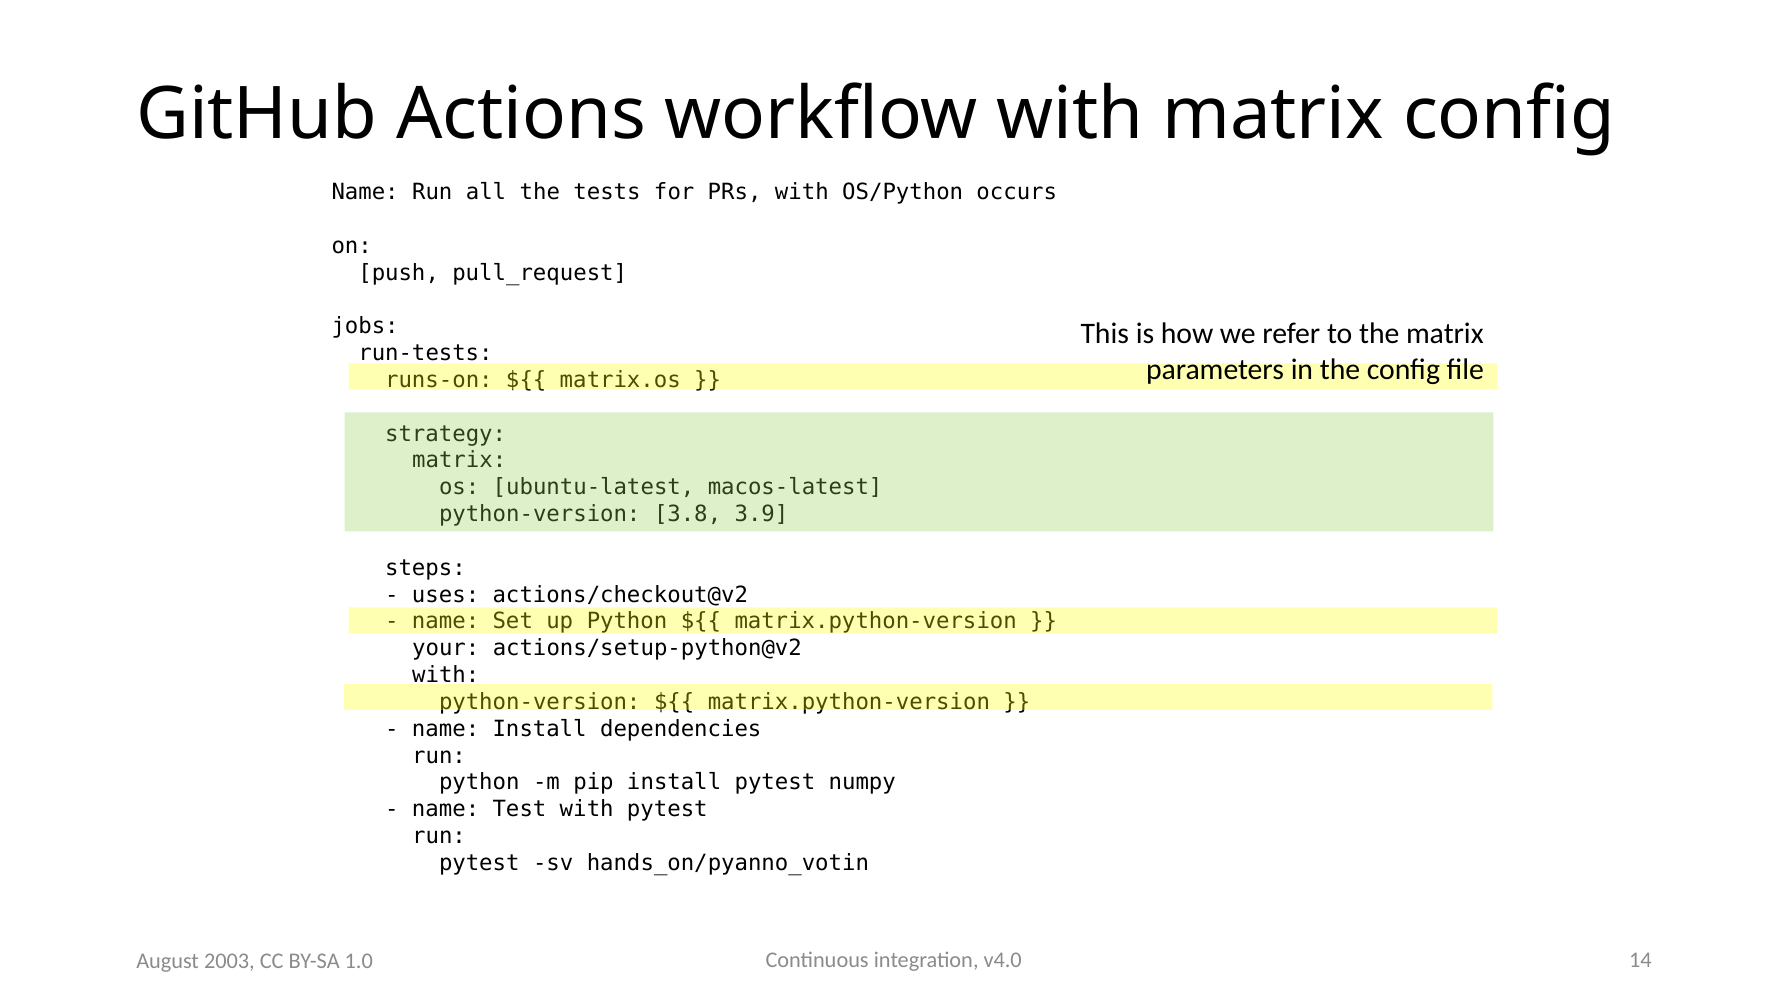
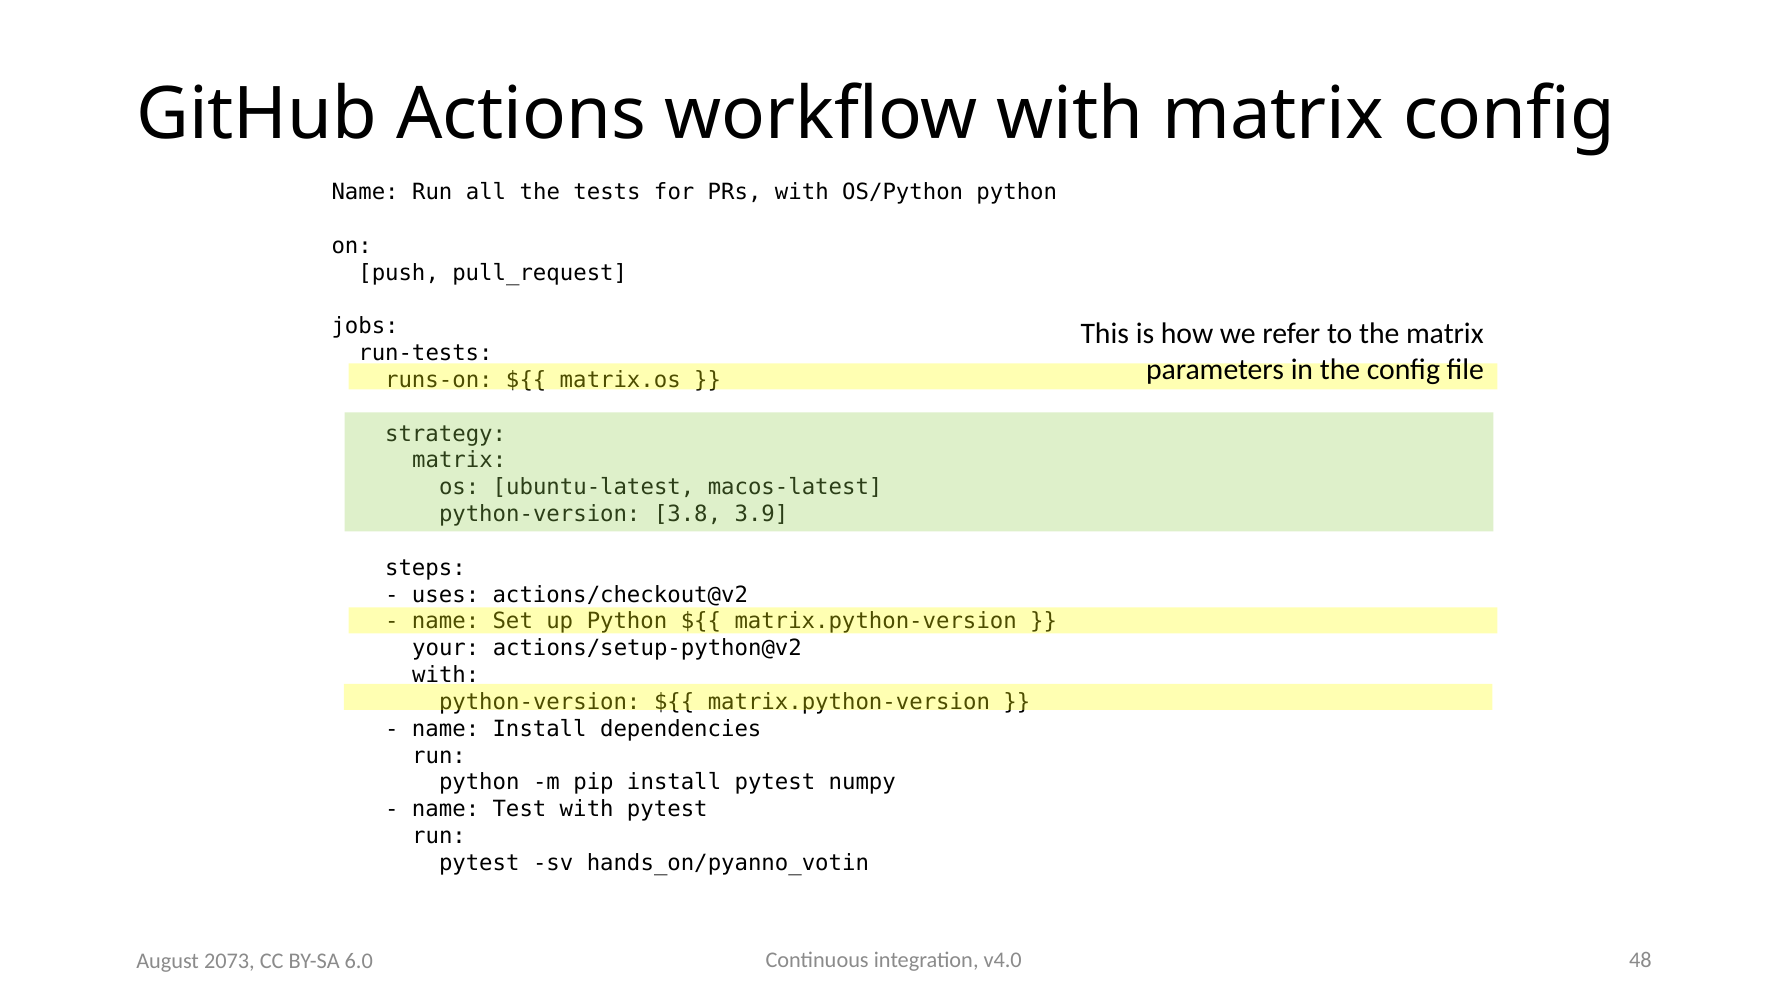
OS/Python occurs: occurs -> python (1017, 192)
14: 14 -> 48 (1640, 960)
2003: 2003 -> 2073 (229, 960)
1.0: 1.0 -> 6.0 (359, 960)
